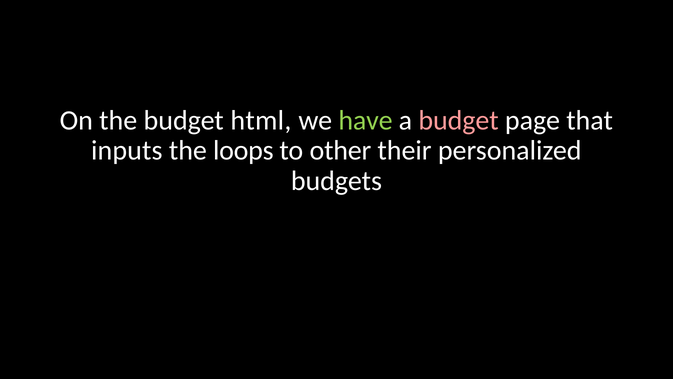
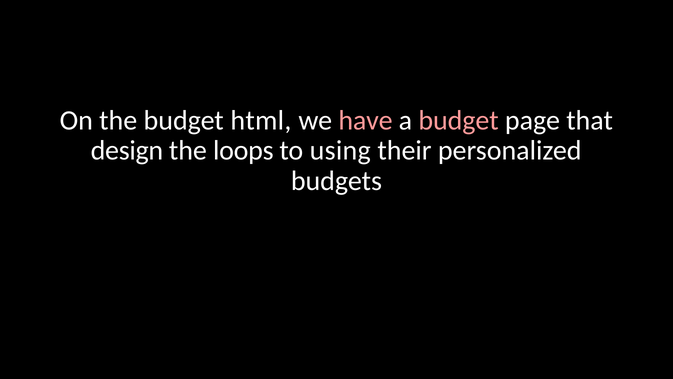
have colour: light green -> pink (365, 120)
inputs: inputs -> design (127, 150)
other: other -> using (340, 150)
